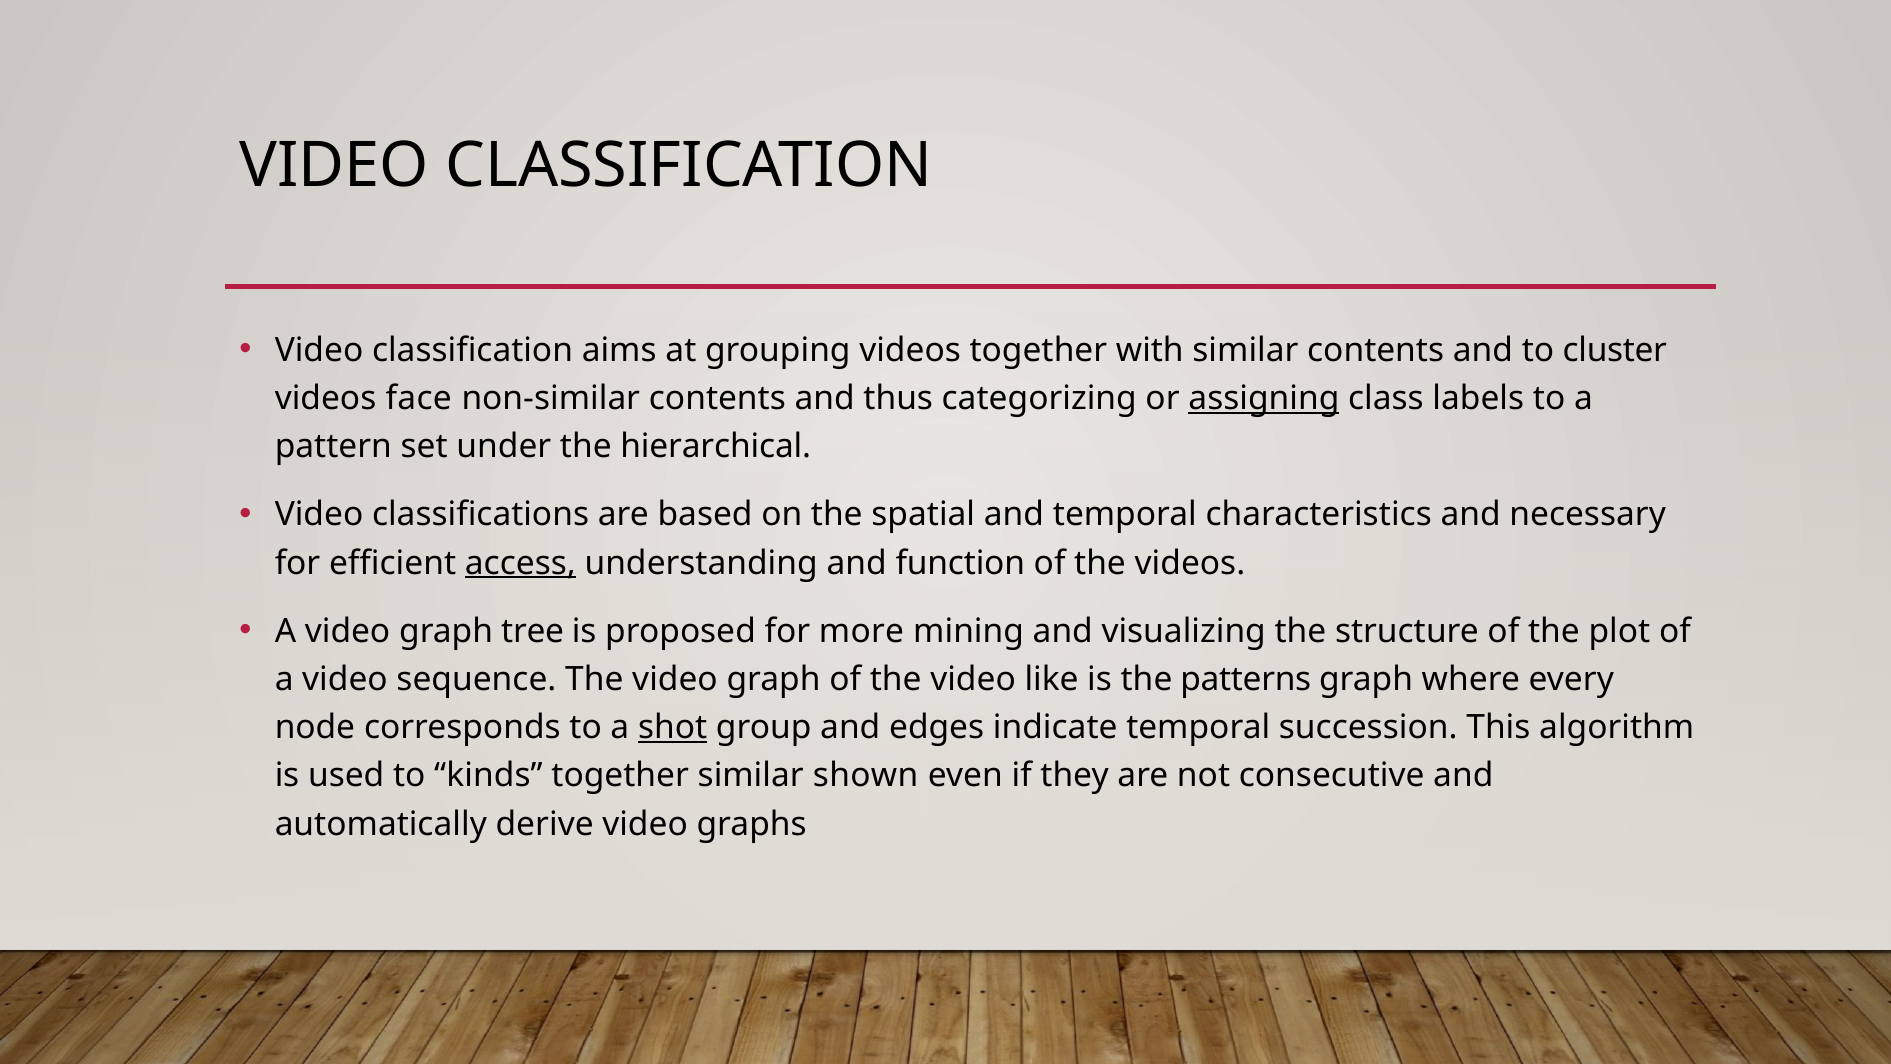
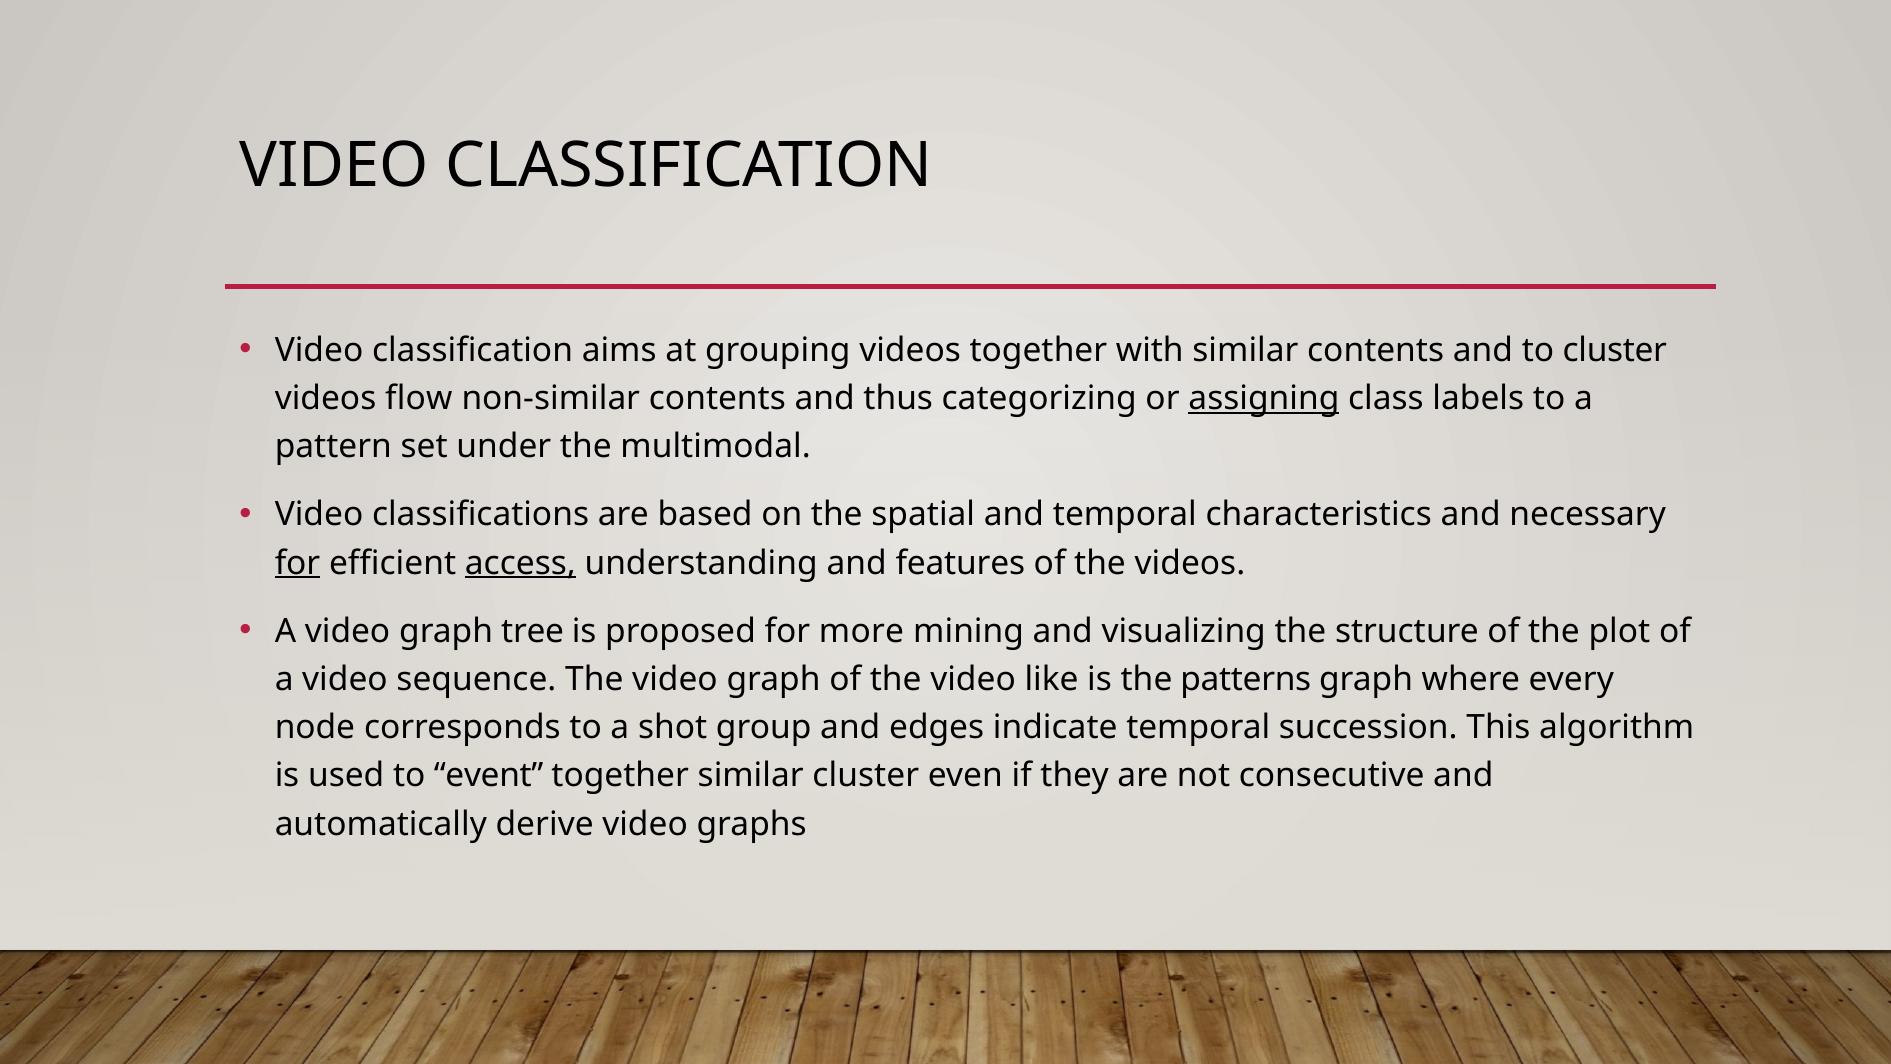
face: face -> flow (419, 398)
hierarchical: hierarchical -> multimodal (716, 447)
for underline: none -> present (298, 563)
function: function -> features (960, 563)
shot underline: present -> none (673, 727)
kinds: kinds -> event (489, 776)
similar shown: shown -> cluster (866, 776)
